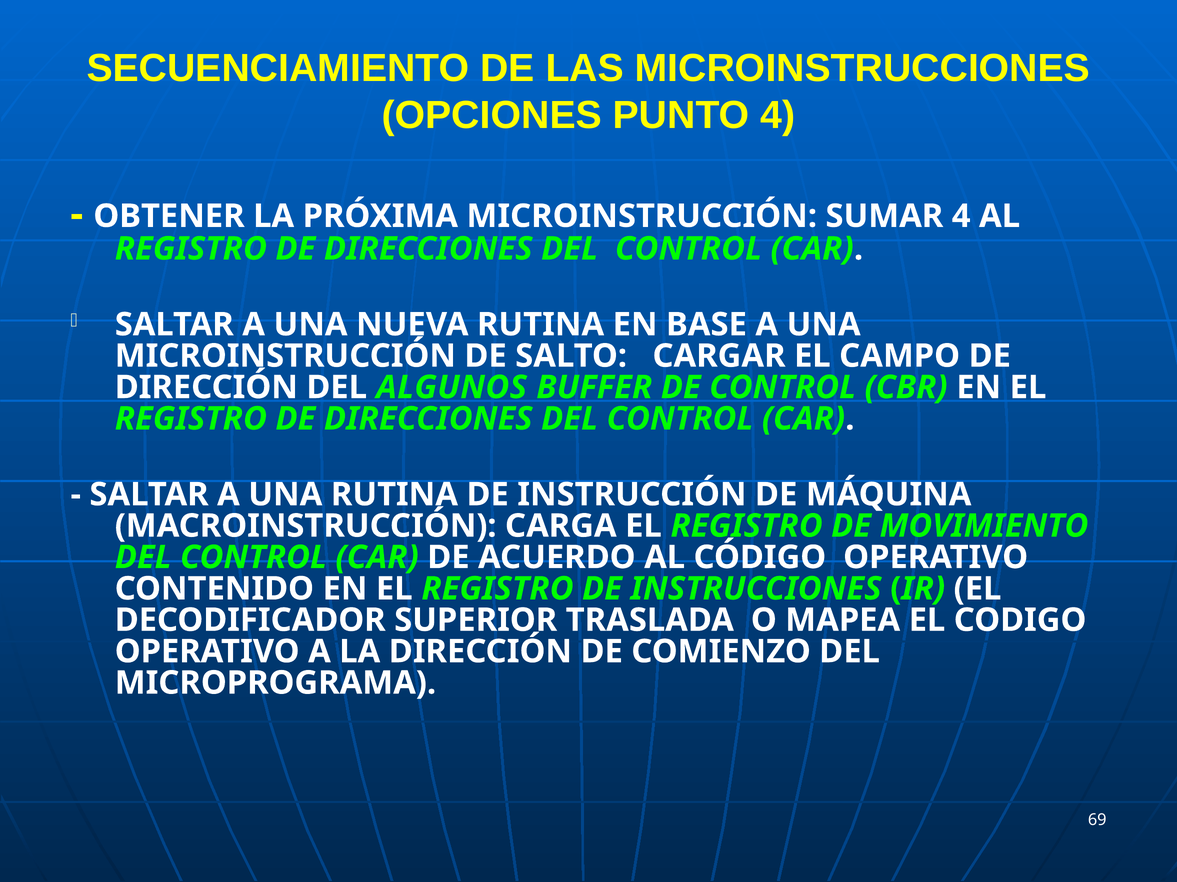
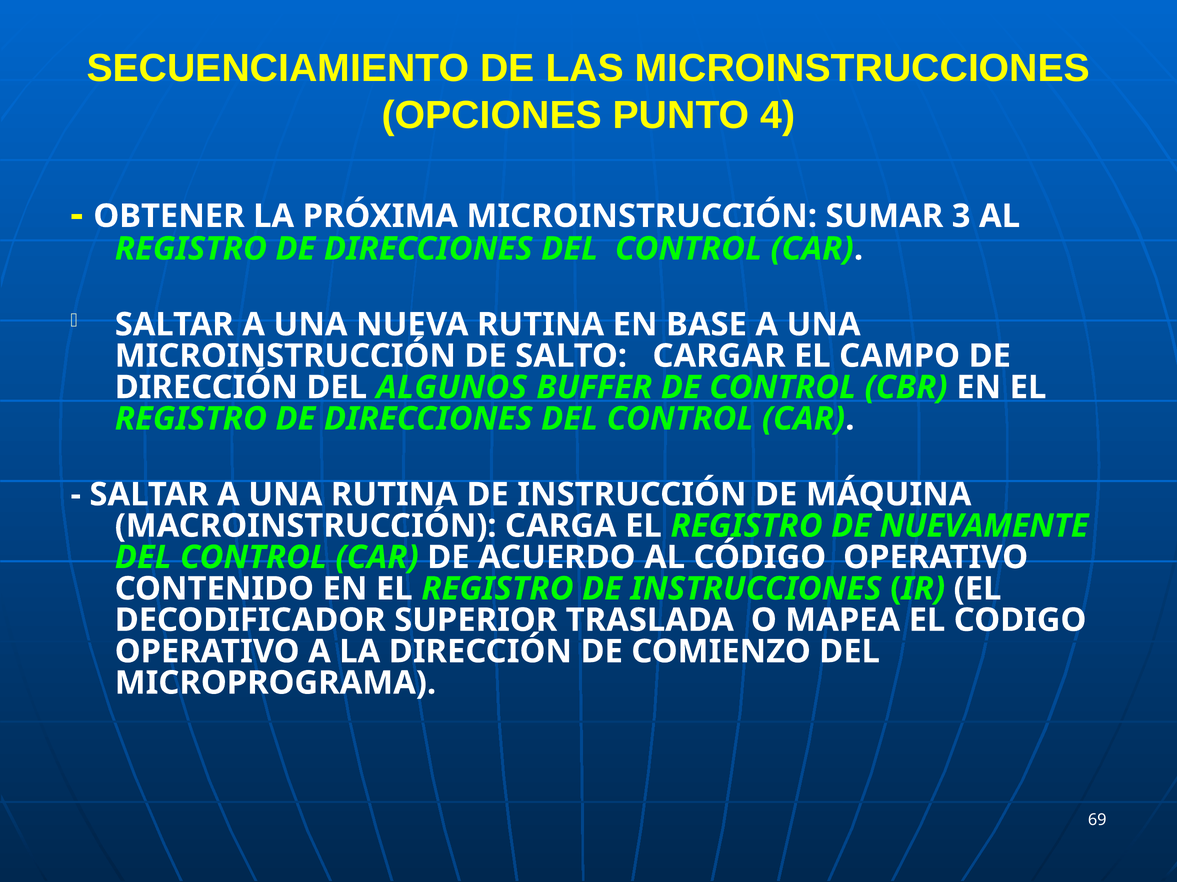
SUMAR 4: 4 -> 3 (961, 216)
MOVIMIENTO: MOVIMIENTO -> NUEVAMENTE (984, 526)
